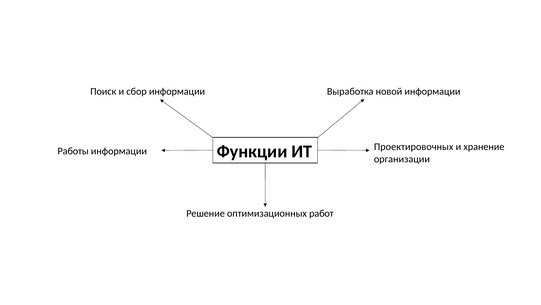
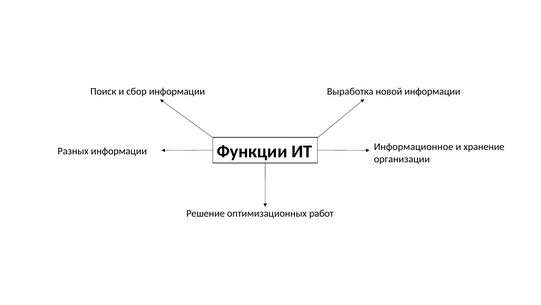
Работы: Работы -> Разных (73, 151)
Проектировочных: Проектировочных -> Информационное (414, 147)
